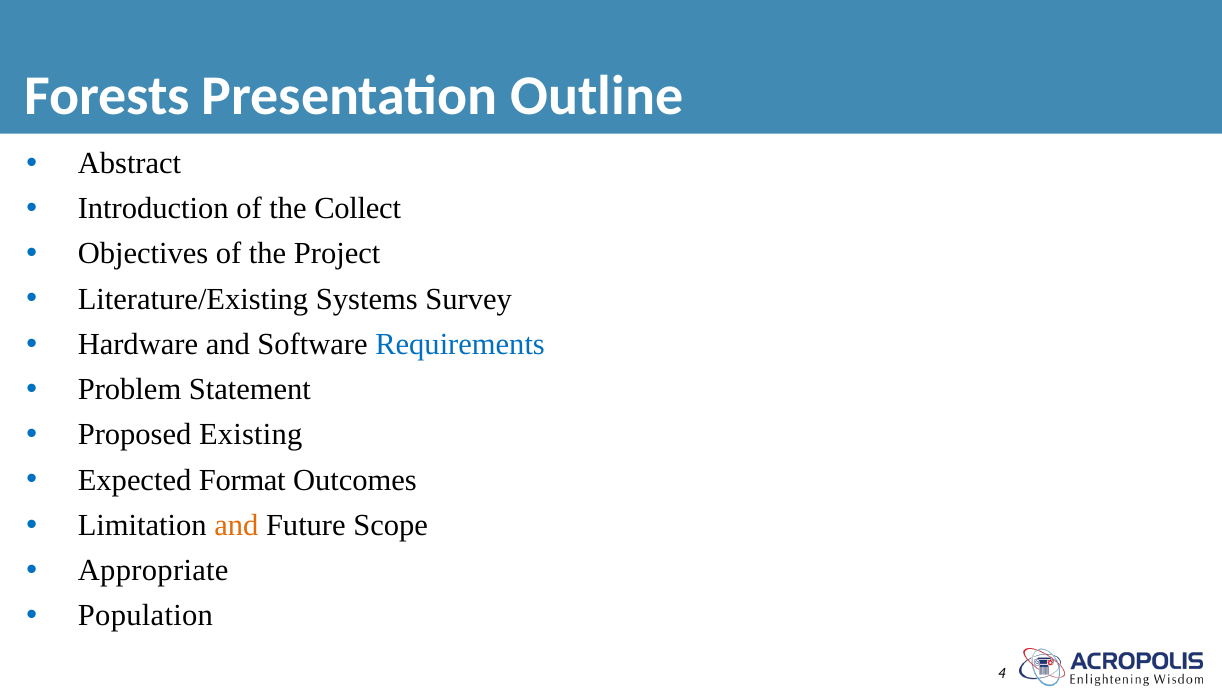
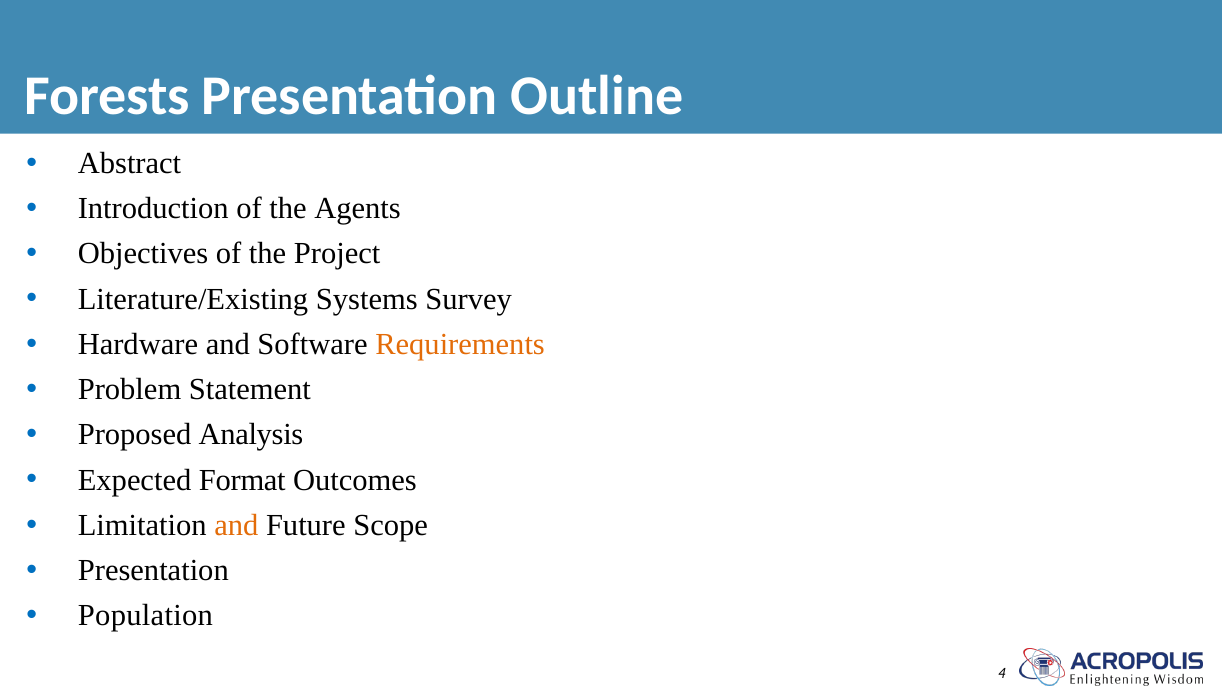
Collect: Collect -> Agents (358, 208)
Requirements colour: blue -> orange (460, 344)
Existing: Existing -> Analysis (251, 434)
Appropriate: Appropriate -> Presentation (153, 570)
